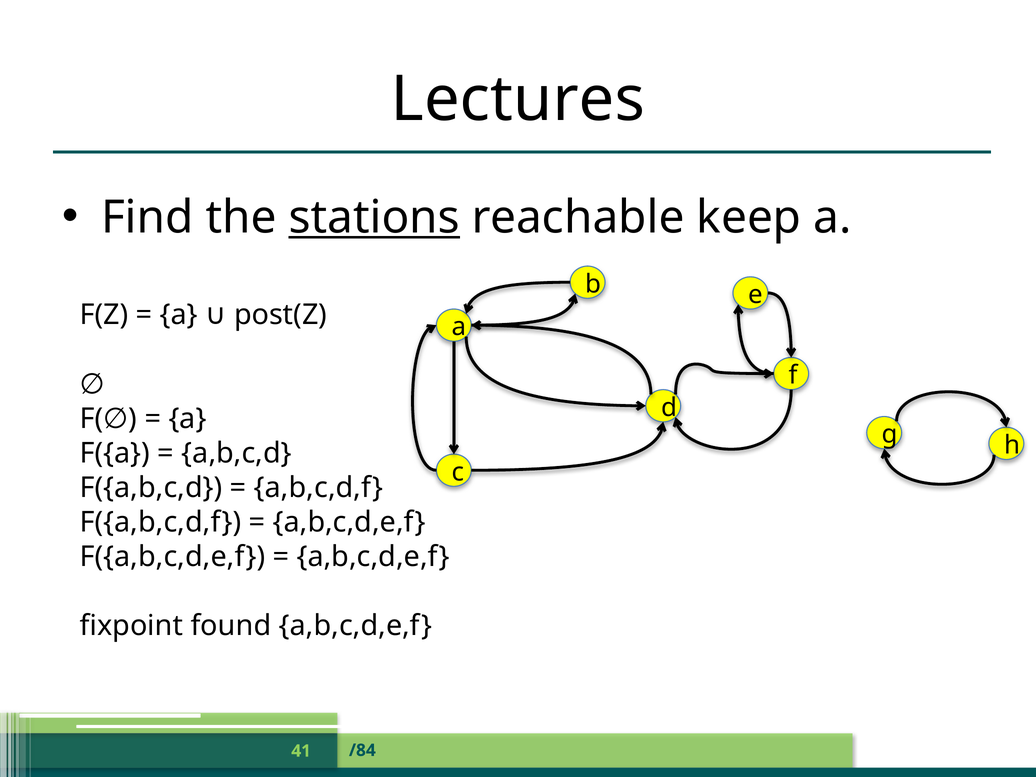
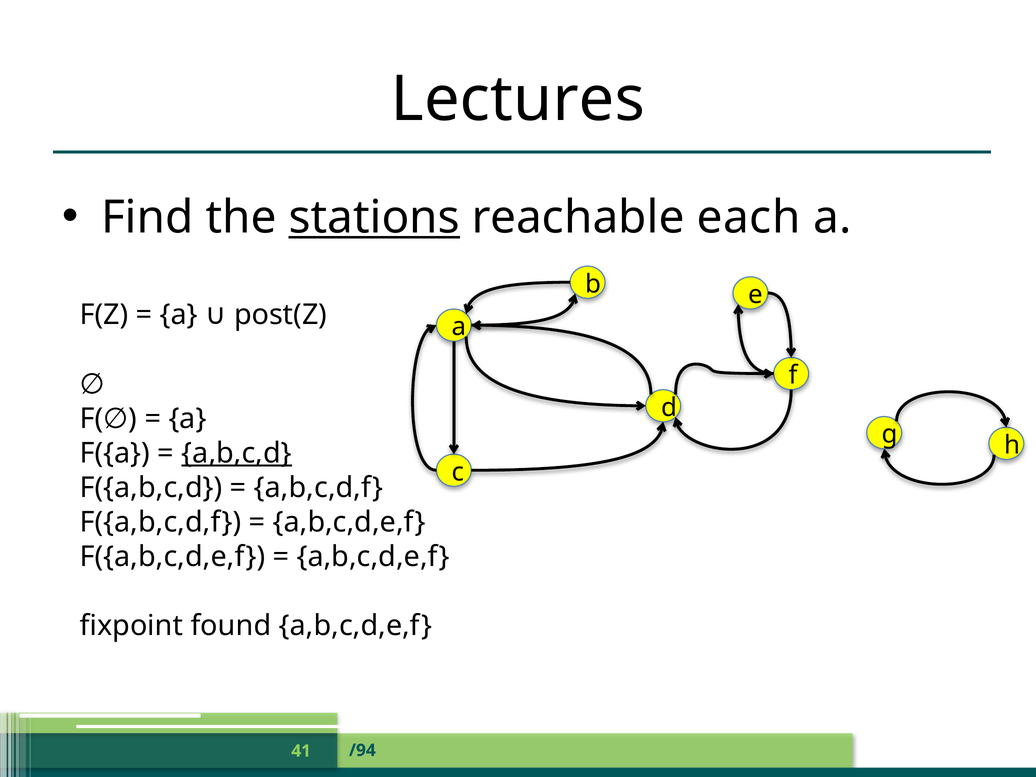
keep: keep -> each (749, 217)
a,b,c,d underline: none -> present (237, 453)
/84: /84 -> /94 (362, 750)
